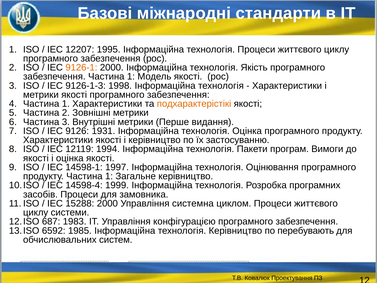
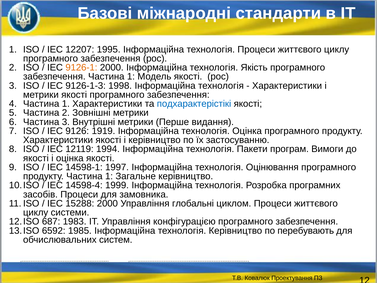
подхарактерістікі colour: orange -> blue (194, 104)
1931: 1931 -> 1919 (103, 131)
системна: системна -> глобальні (193, 203)
